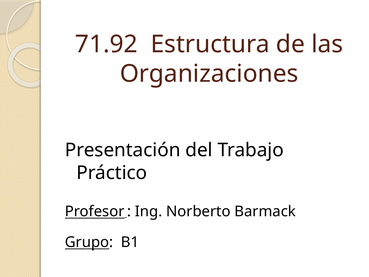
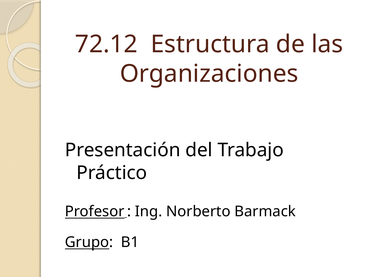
71.92: 71.92 -> 72.12 (106, 44)
